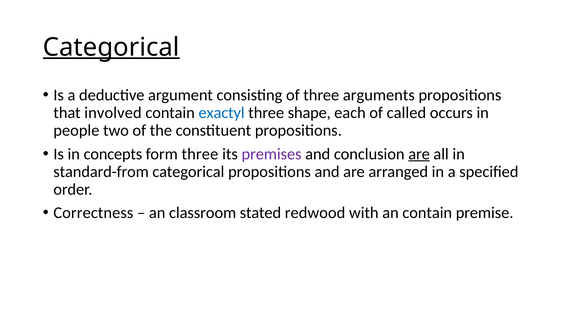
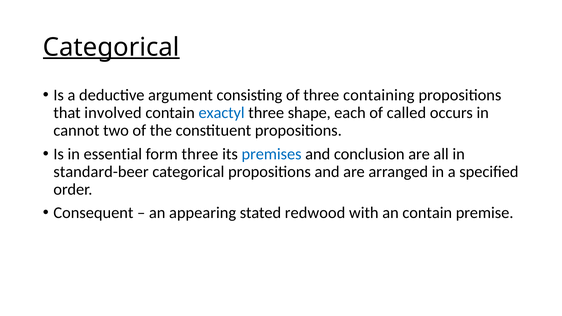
arguments: arguments -> containing (379, 95)
people: people -> cannot (76, 130)
concepts: concepts -> essential (113, 154)
premises colour: purple -> blue (272, 154)
are underline: present -> none (419, 154)
standard-from: standard-from -> standard-beer (101, 172)
Correctness: Correctness -> Consequent (93, 213)
classroom: classroom -> appearing (203, 213)
